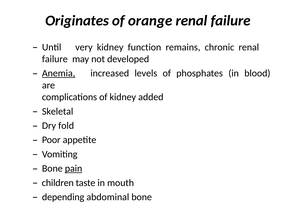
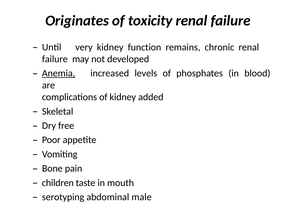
orange: orange -> toxicity (150, 21)
fold: fold -> free (66, 126)
pain underline: present -> none (74, 168)
depending: depending -> serotyping (63, 197)
abdominal bone: bone -> male (142, 197)
